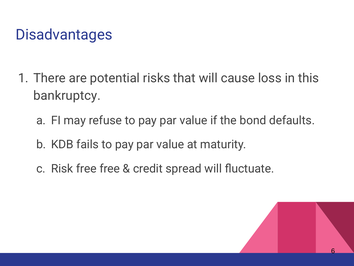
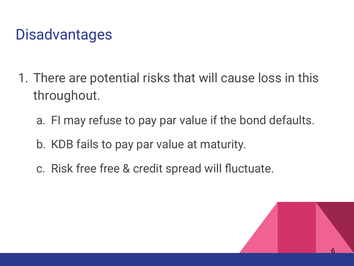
bankruptcy: bankruptcy -> throughout (67, 96)
